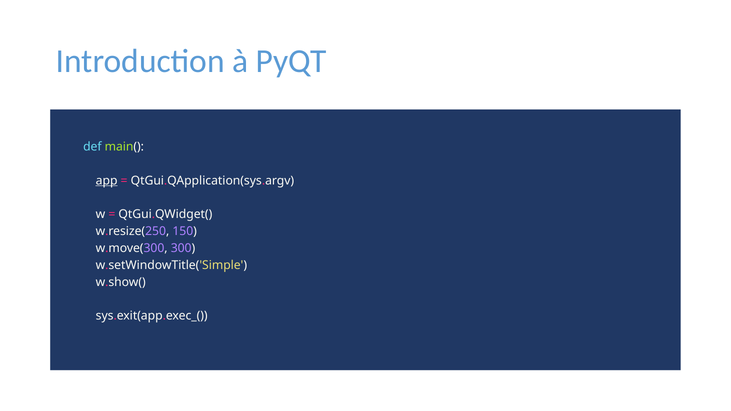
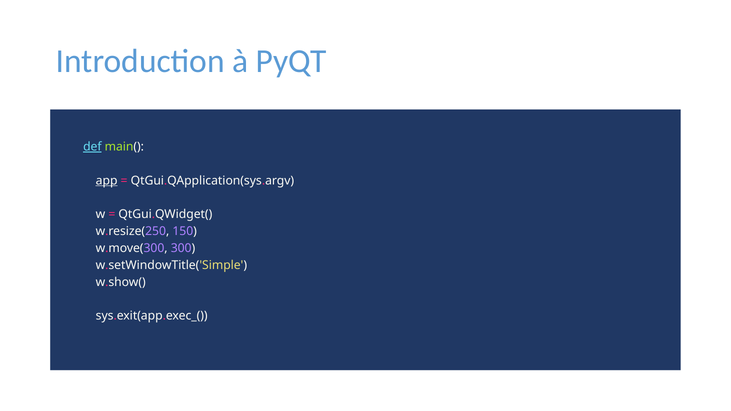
def underline: none -> present (92, 147)
